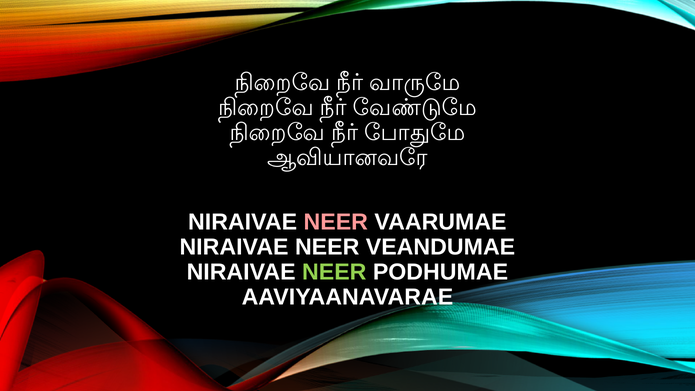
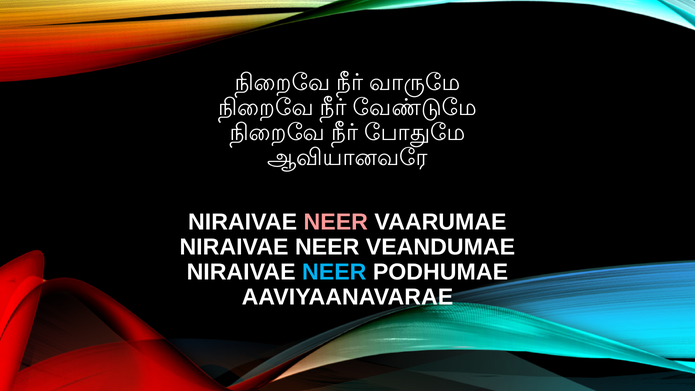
NEER colour: light green -> light blue (334, 272)
